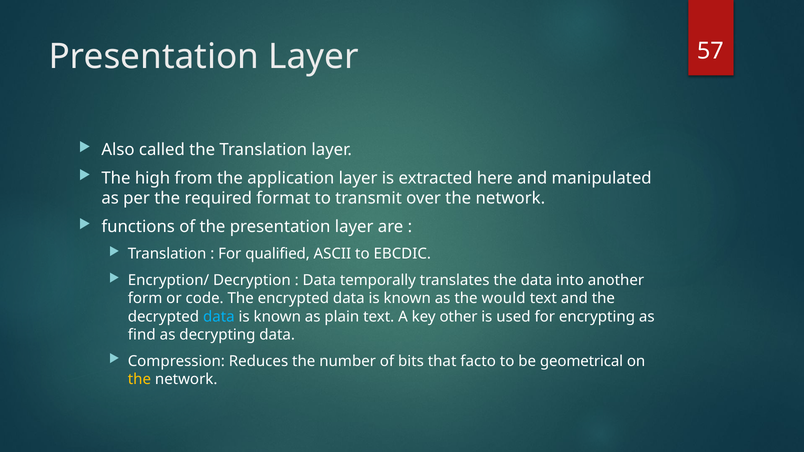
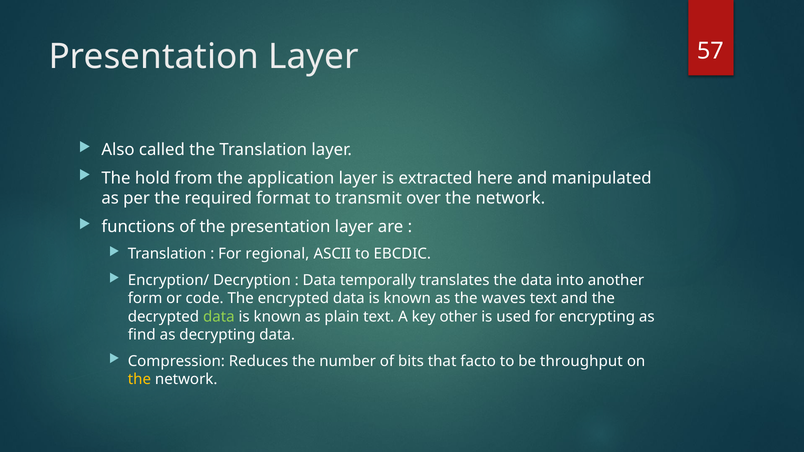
high: high -> hold (152, 178)
qualified: qualified -> regional (277, 254)
would: would -> waves (504, 299)
data colour: light blue -> light green (219, 317)
geometrical: geometrical -> throughput (581, 361)
